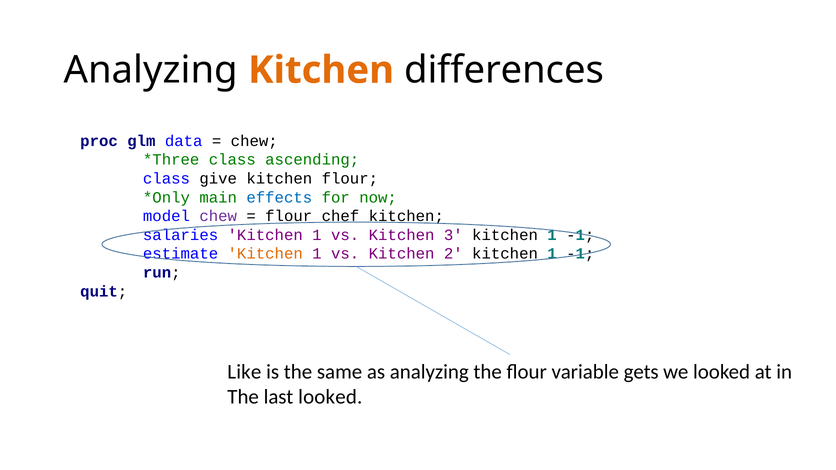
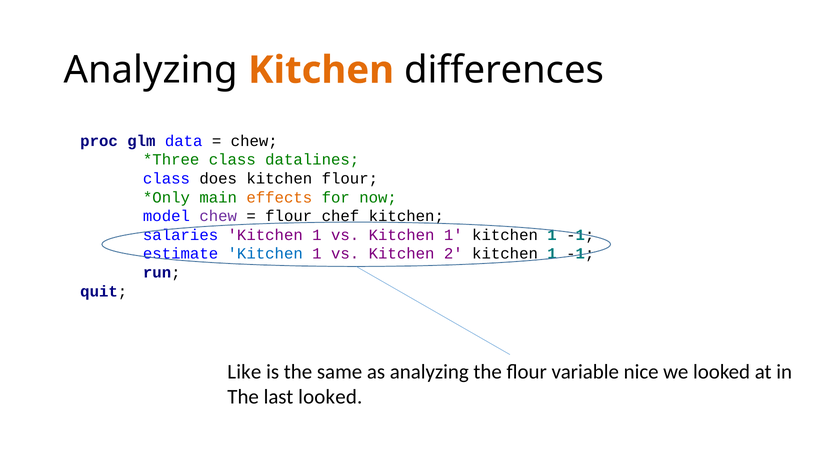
ascending: ascending -> datalines (312, 160)
give: give -> does (218, 179)
effects colour: blue -> orange (279, 197)
vs Kitchen 3: 3 -> 1 (453, 235)
Kitchen colour: orange -> blue (265, 254)
gets: gets -> nice (641, 372)
